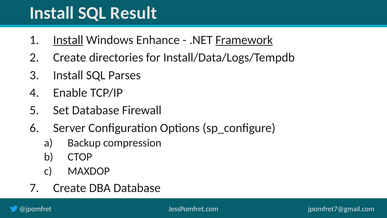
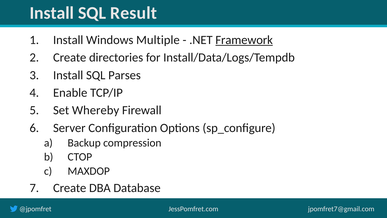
Install underline: present -> none (68, 40)
Enhance: Enhance -> Multiple (158, 40)
Set Database: Database -> Whereby (96, 110)
